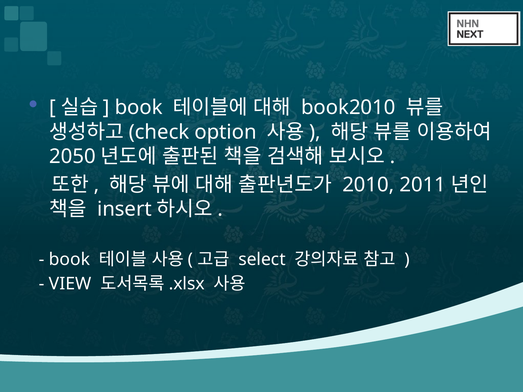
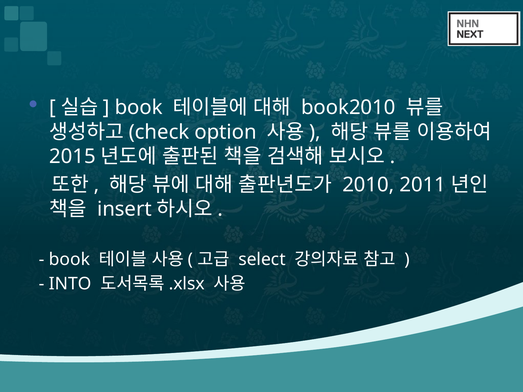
2050: 2050 -> 2015 (73, 156)
VIEW: VIEW -> INTO (70, 284)
